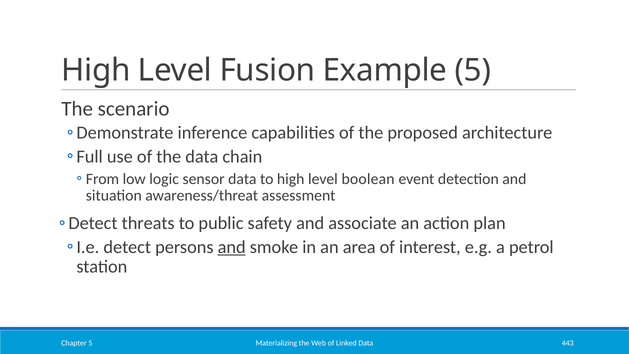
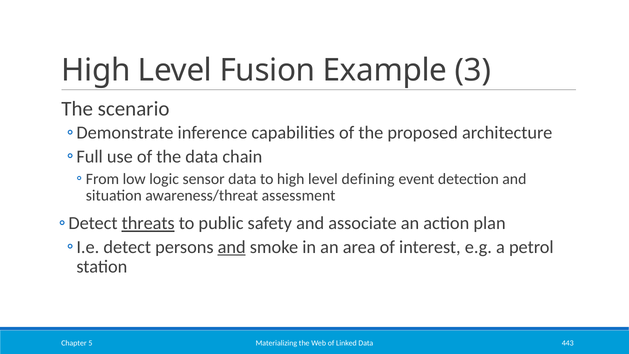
Example 5: 5 -> 3 (473, 70)
boolean: boolean -> defining (368, 179)
threats underline: none -> present (148, 223)
